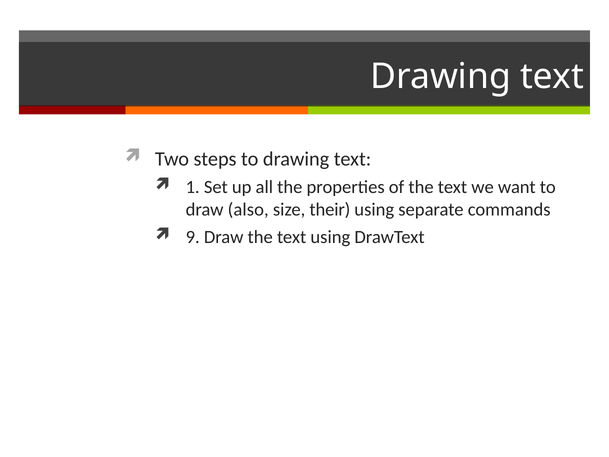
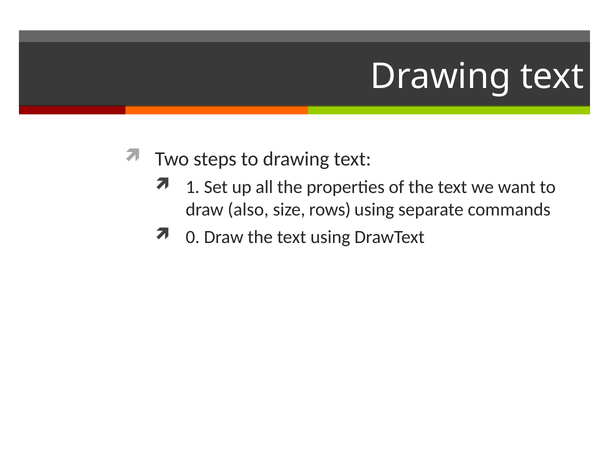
their: their -> rows (330, 209)
9: 9 -> 0 (193, 237)
